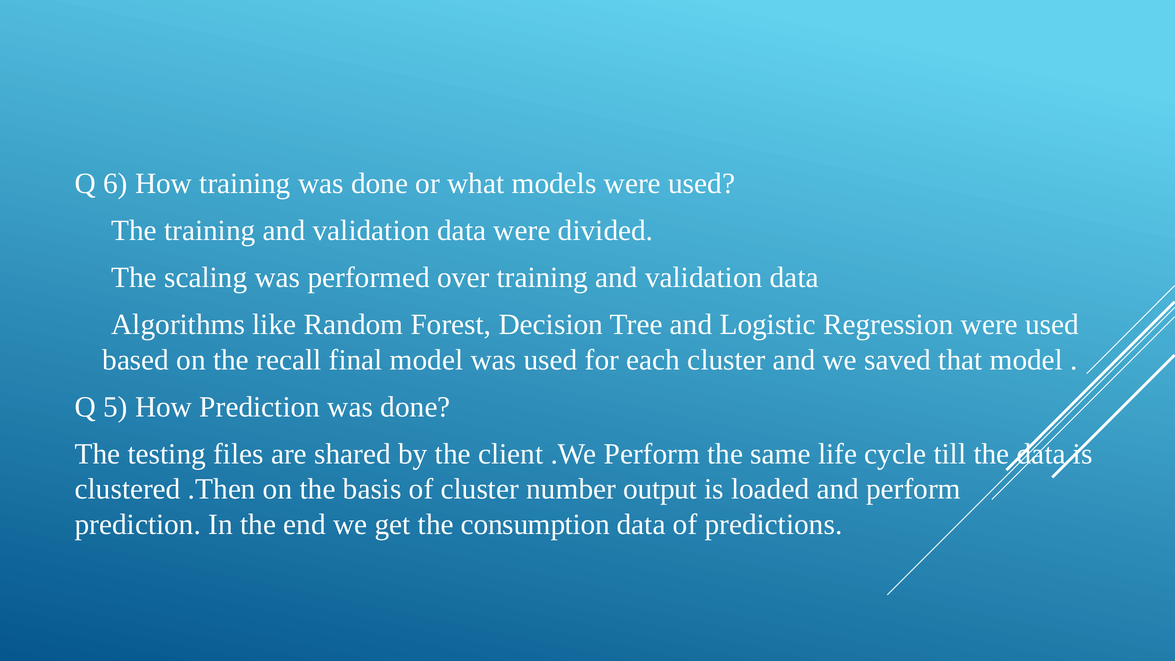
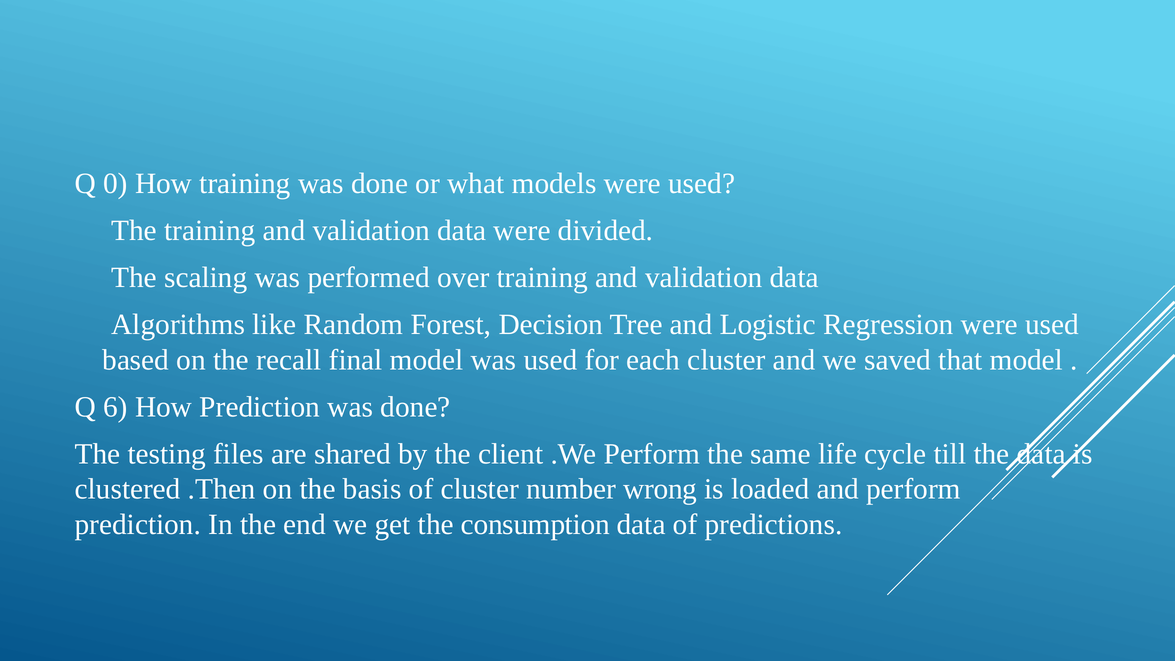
6: 6 -> 0 (115, 184)
5: 5 -> 6 (115, 407)
output: output -> wrong (660, 489)
